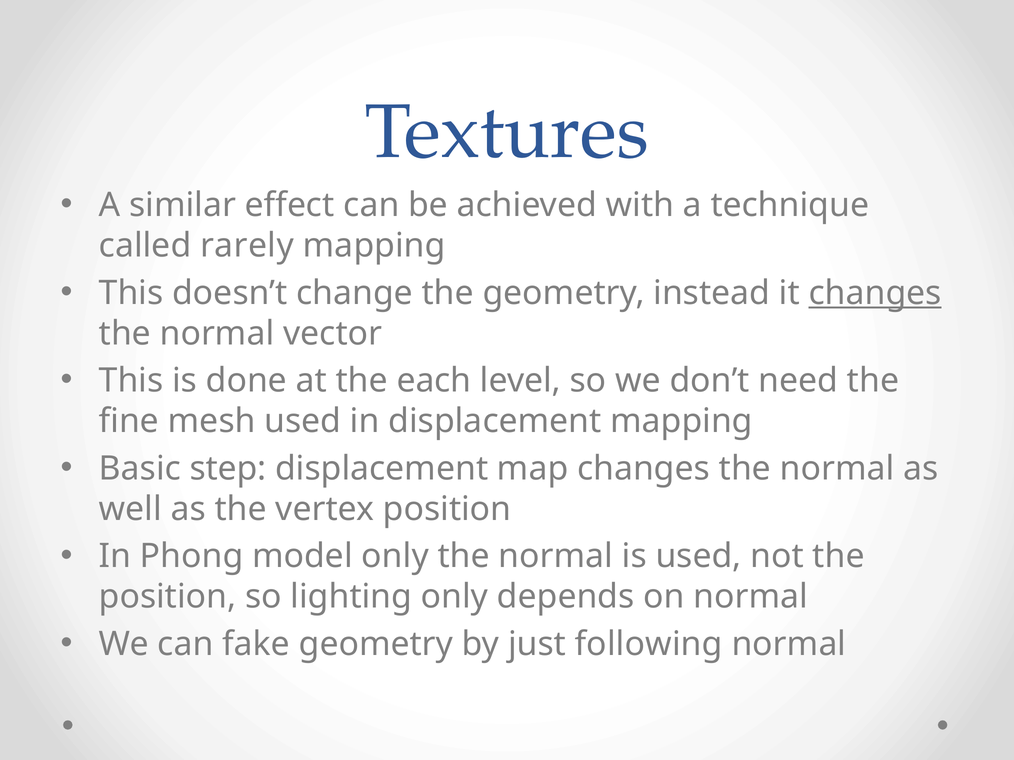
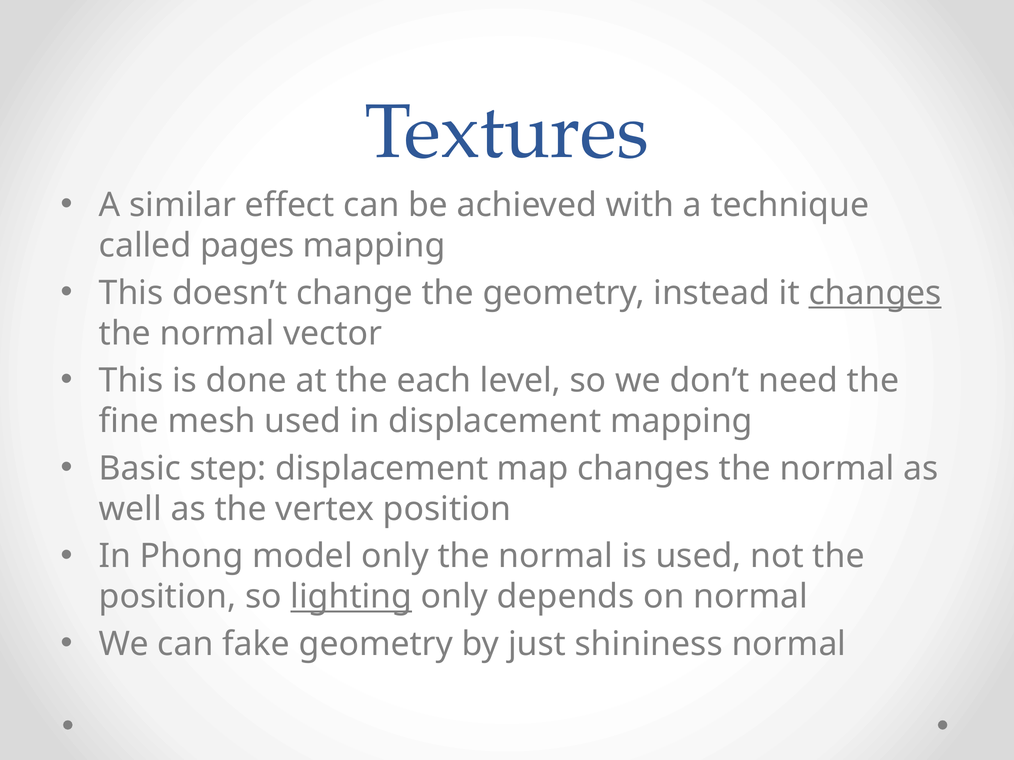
rarely: rarely -> pages (247, 246)
lighting underline: none -> present (351, 597)
following: following -> shininess (649, 645)
